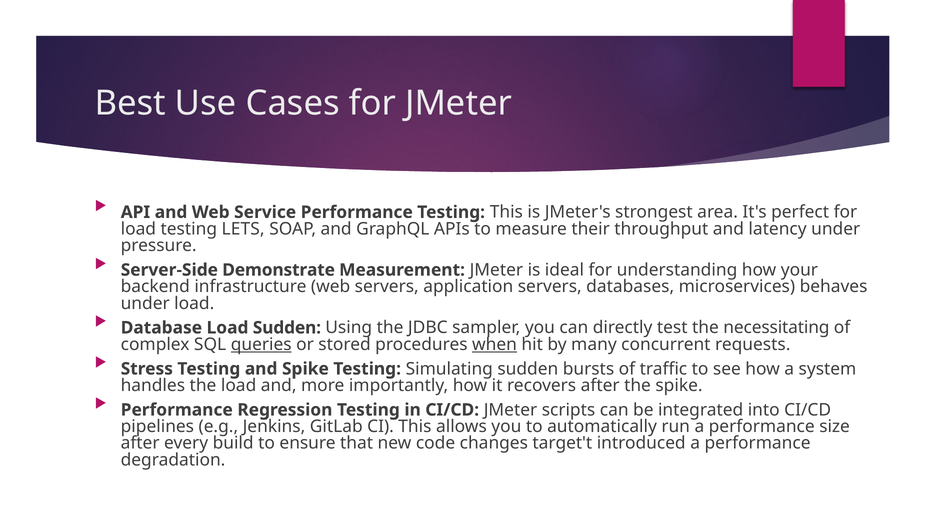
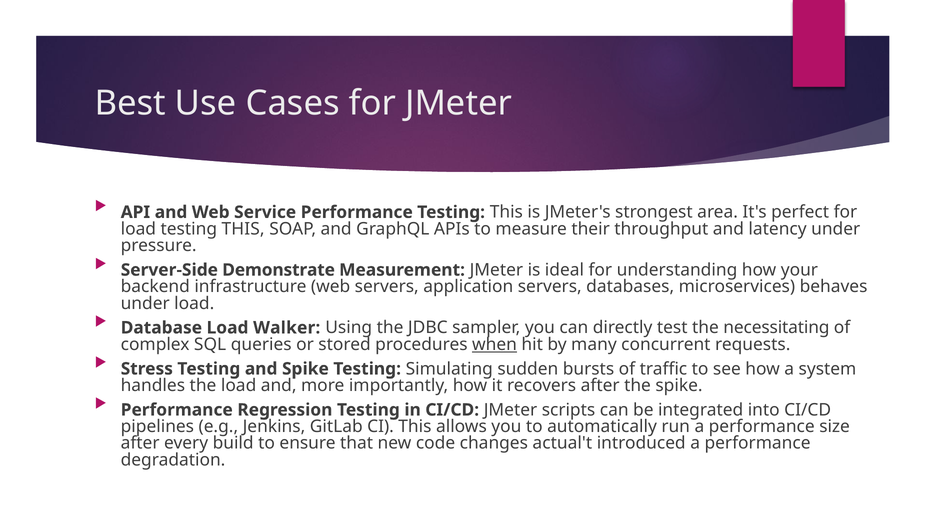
load testing LETS: LETS -> THIS (243, 229)
Load Sudden: Sudden -> Walker (287, 328)
queries underline: present -> none (261, 344)
target't: target't -> actual't (562, 443)
